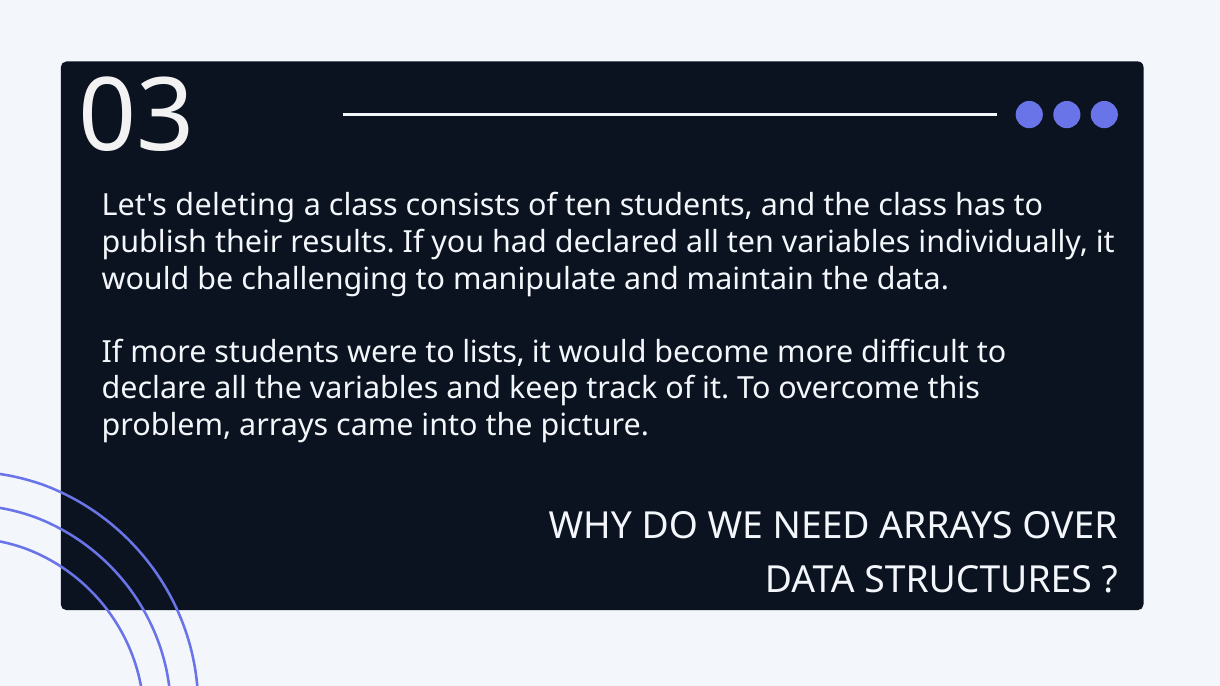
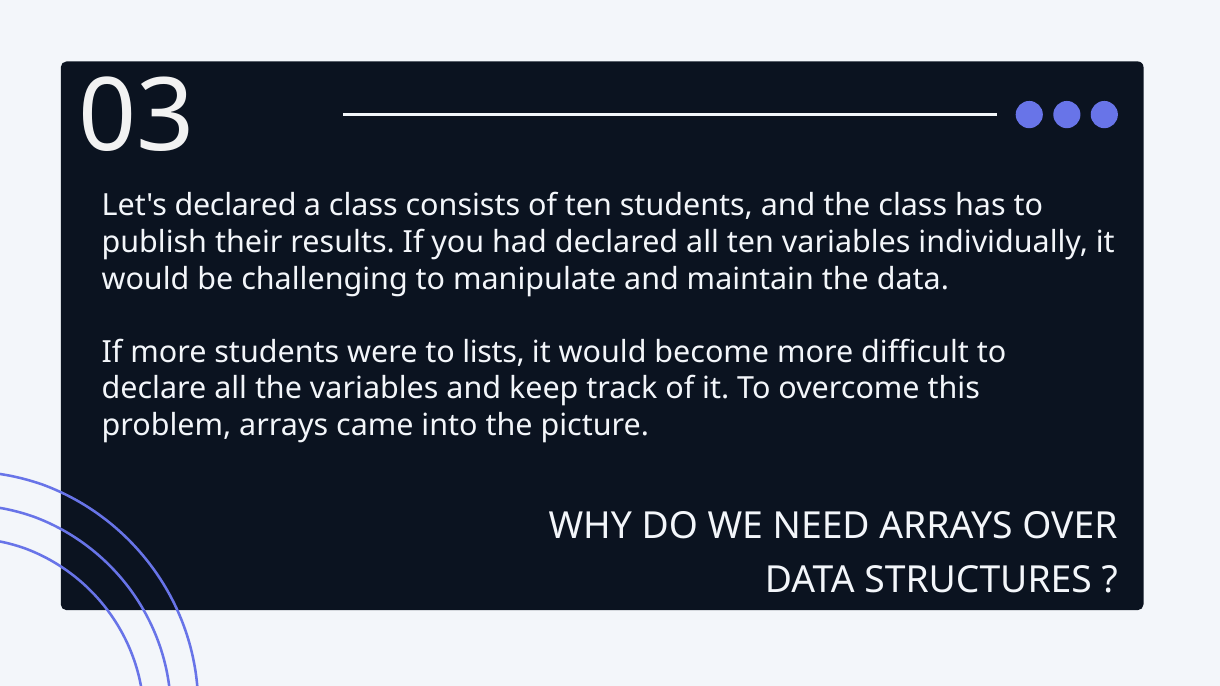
Let's deleting: deleting -> declared (236, 206)
